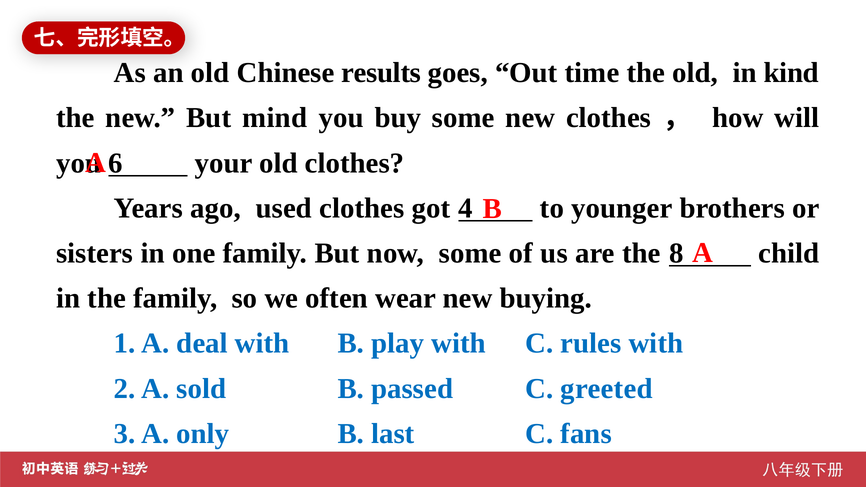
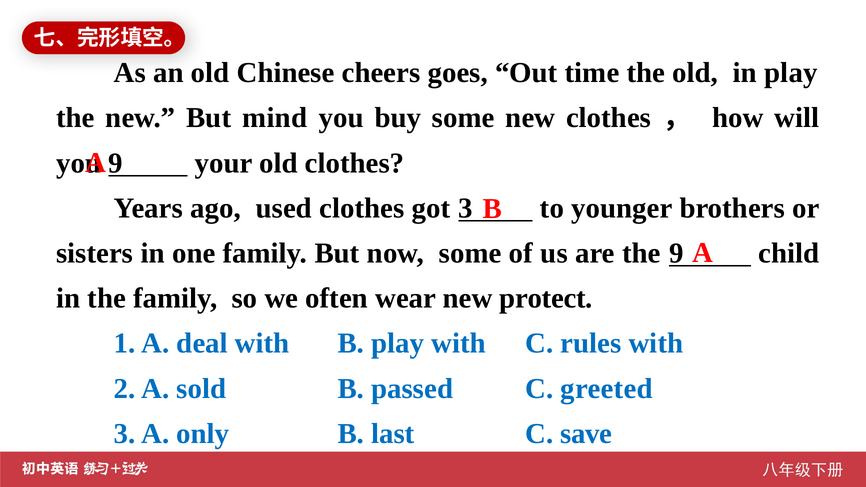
results: results -> cheers (381, 73)
in kind: kind -> play (791, 73)
6: 6 -> 9 (116, 163)
got 4: 4 -> 3 (466, 208)
the 8: 8 -> 9 (676, 253)
buying: buying -> protect (546, 298)
fans: fans -> save (586, 434)
